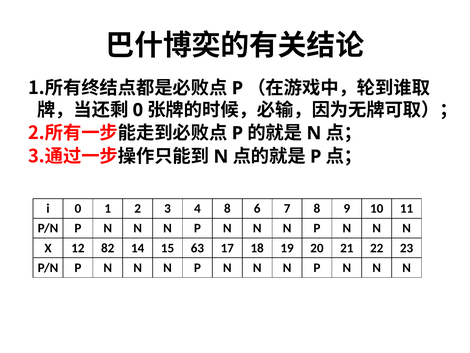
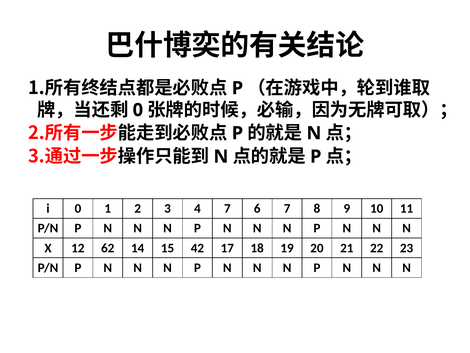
4 8: 8 -> 7 (227, 208)
82: 82 -> 62 (108, 248)
63: 63 -> 42 (197, 248)
